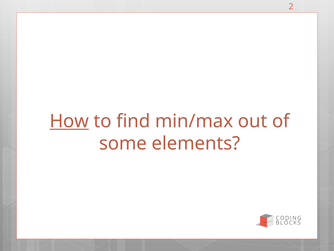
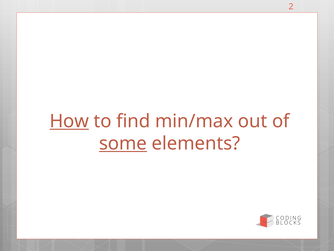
some underline: none -> present (123, 143)
